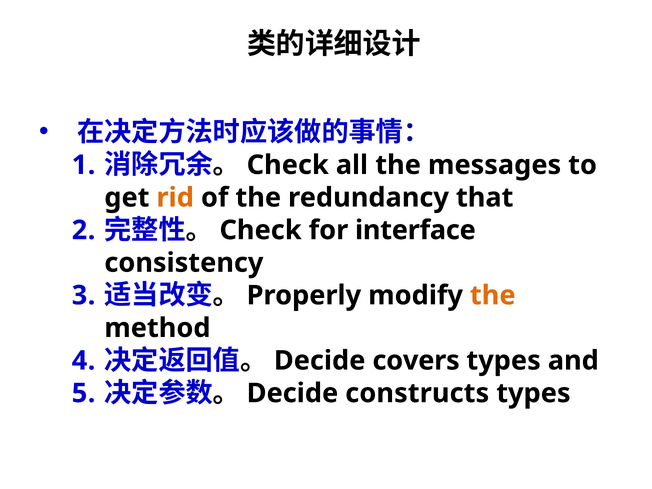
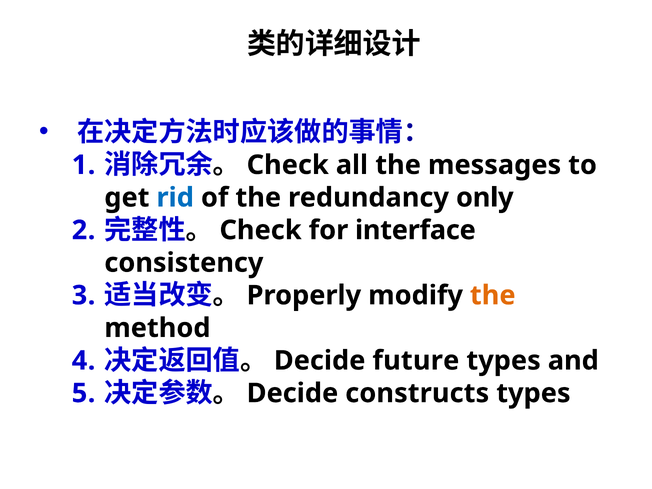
rid colour: orange -> blue (175, 198)
that: that -> only (485, 198)
covers: covers -> future (416, 361)
